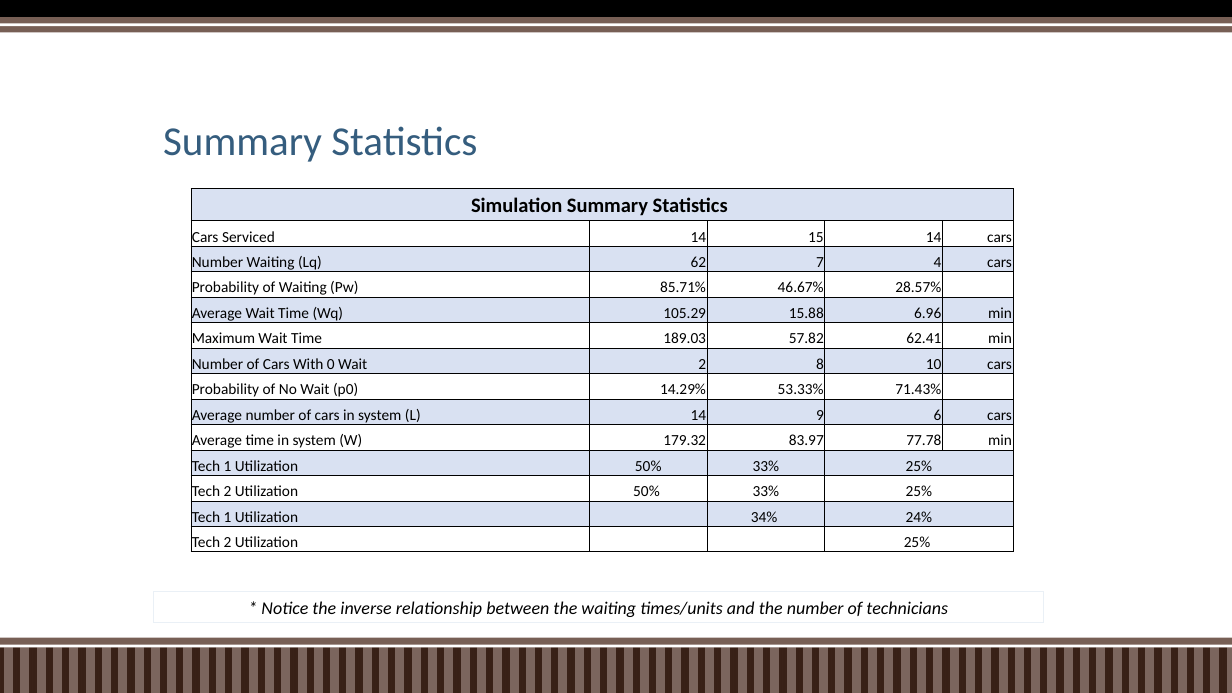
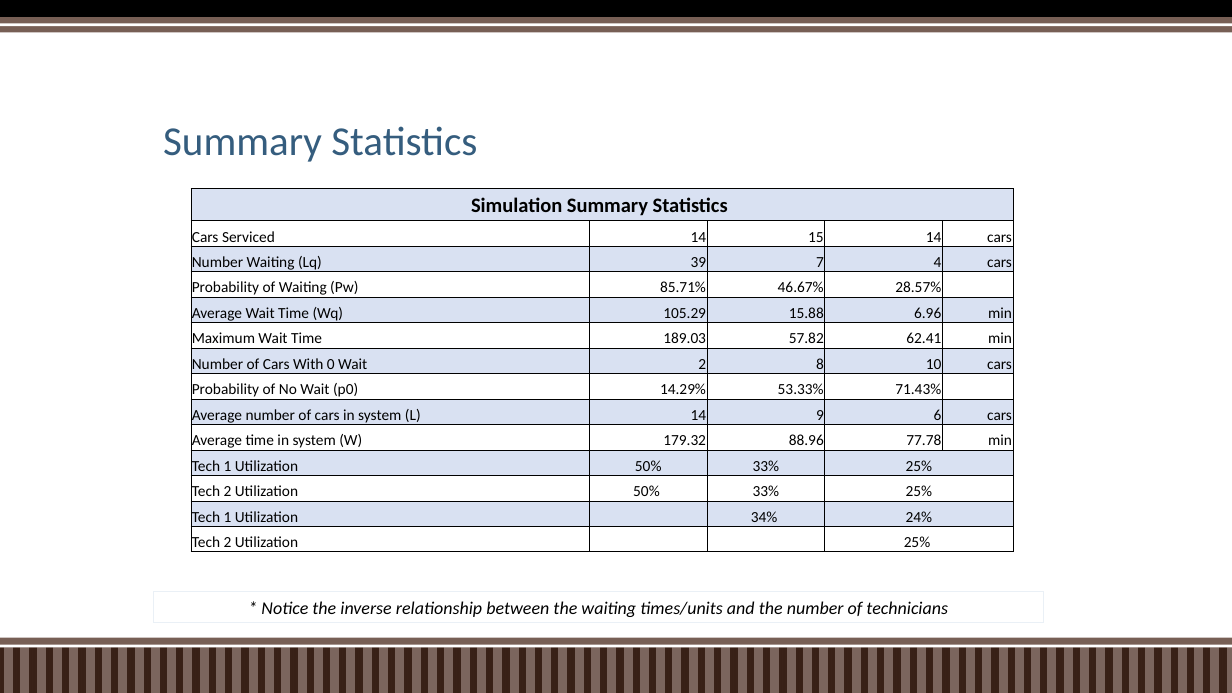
62: 62 -> 39 (698, 262)
83.97: 83.97 -> 88.96 (806, 441)
